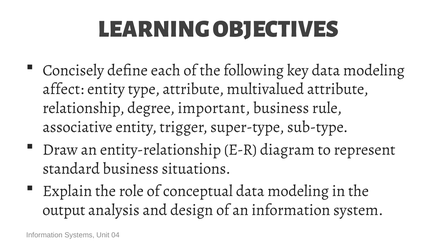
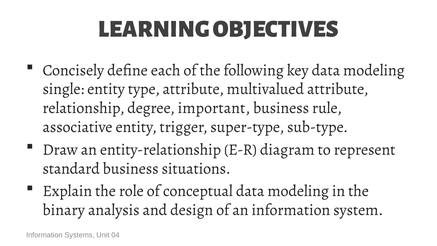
affect: affect -> single (63, 89)
output: output -> binary (64, 210)
